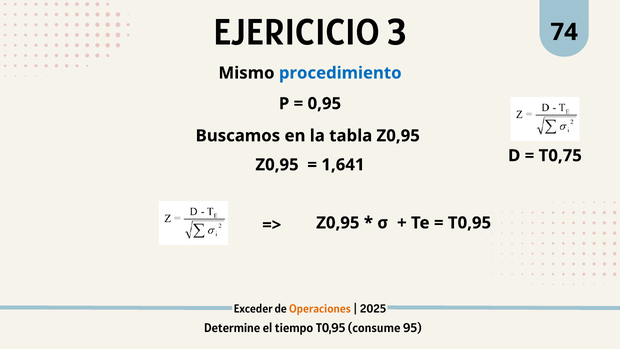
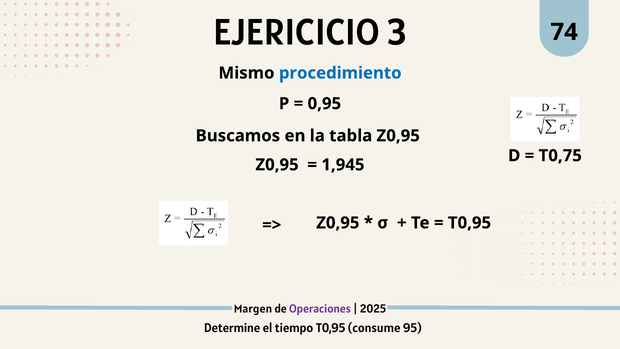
1,641: 1,641 -> 1,945 (343, 165)
Exceder: Exceder -> Margen (253, 308)
Operaciones colour: orange -> purple (320, 308)
